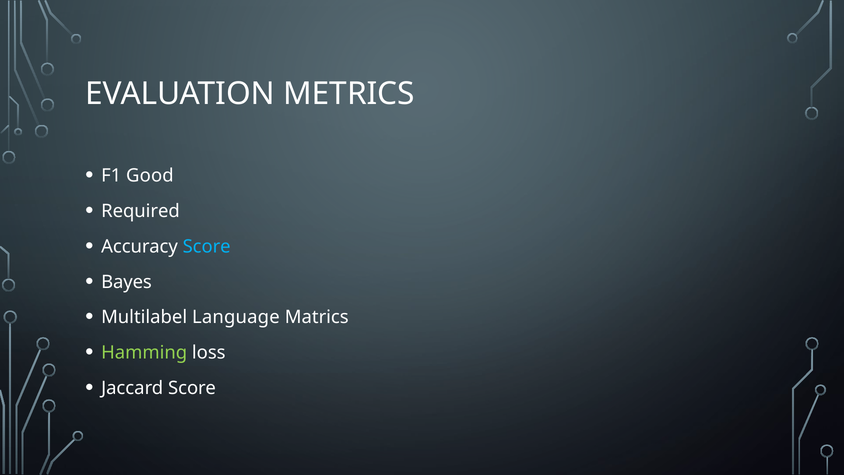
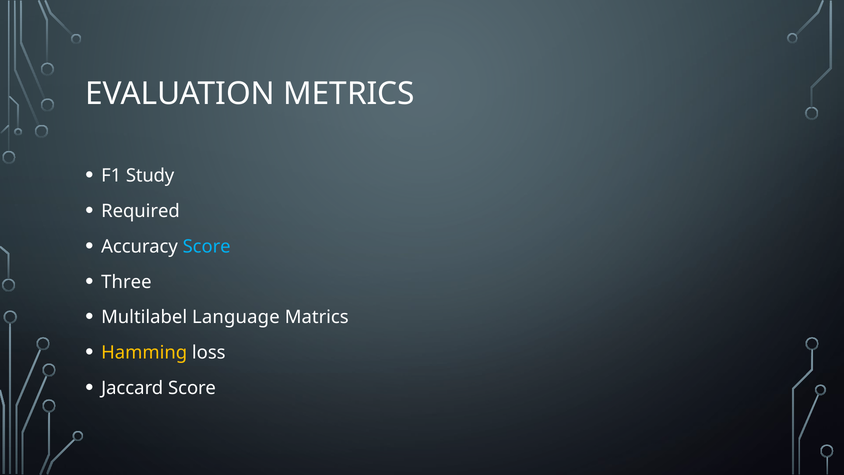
Good: Good -> Study (150, 176)
Bayes: Bayes -> Three (126, 282)
Hamming colour: light green -> yellow (144, 352)
